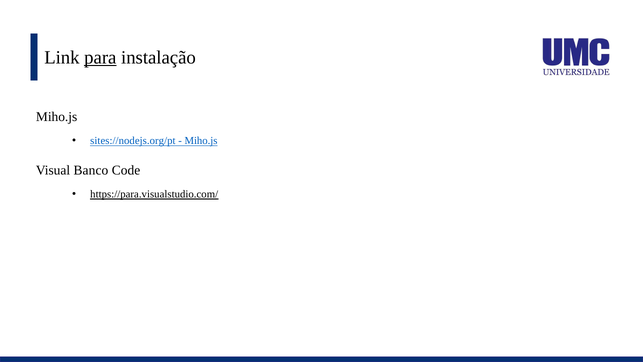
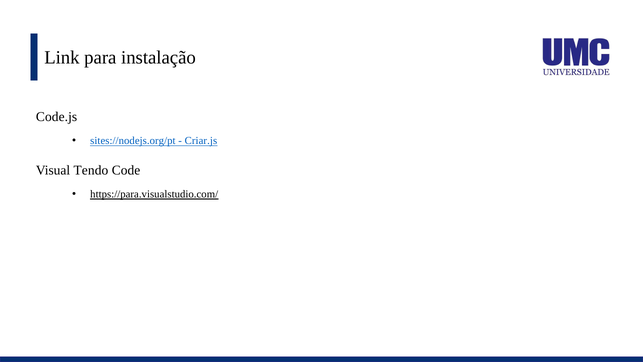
para underline: present -> none (100, 57)
Miho.js: Miho.js -> Code.js (57, 117)
Miho.js: Miho.js -> Criar.js (201, 141)
Banco: Banco -> Tendo (91, 170)
